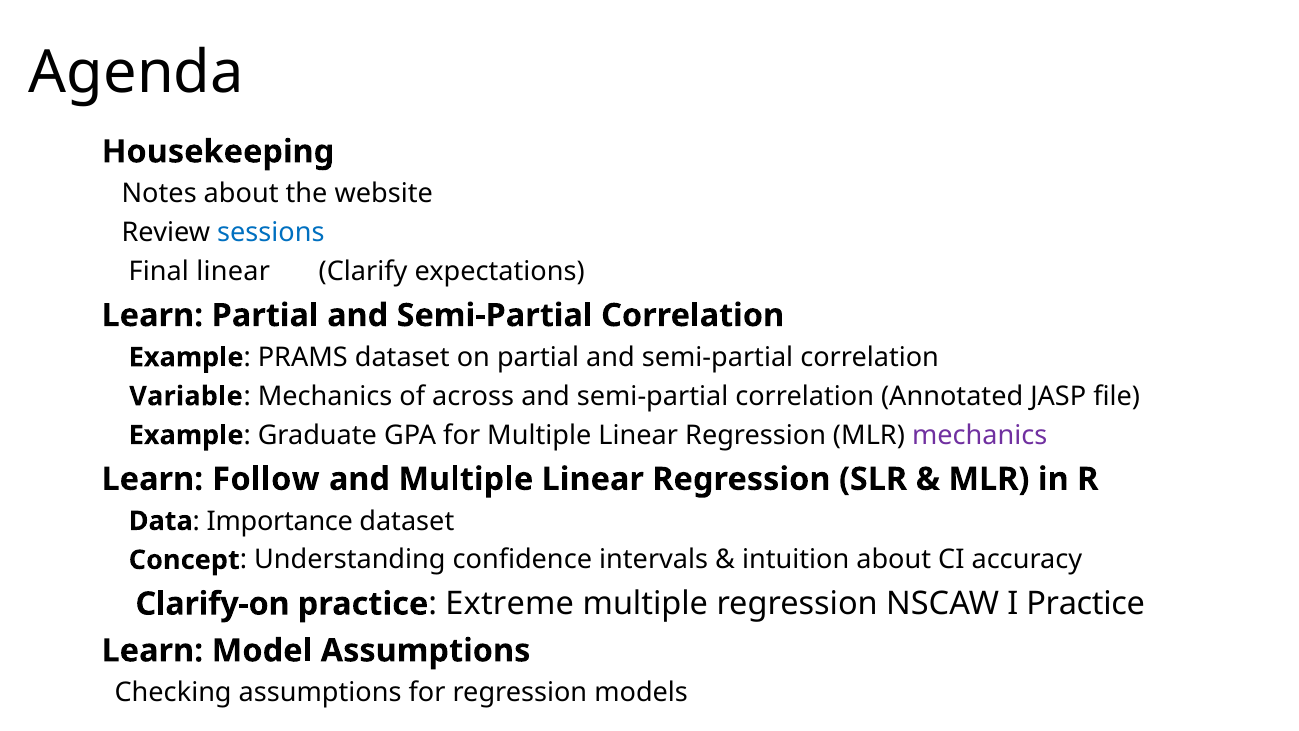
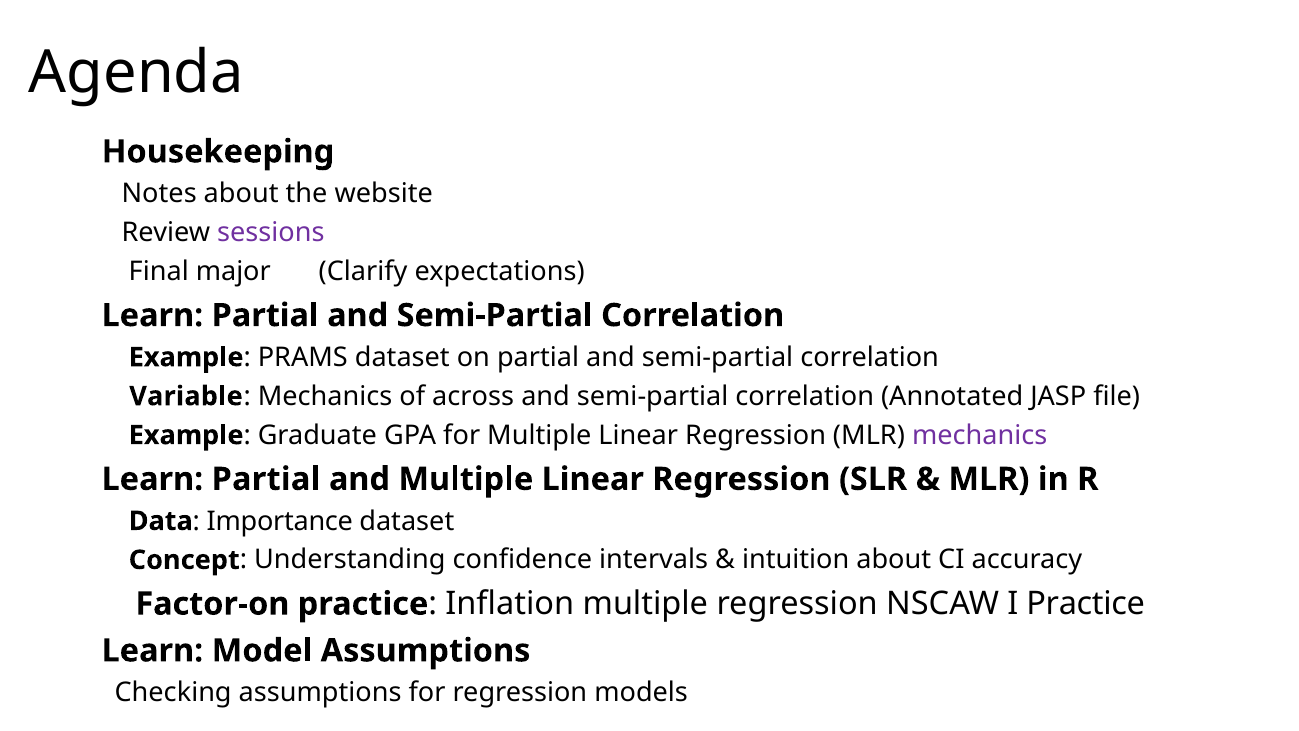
sessions colour: blue -> purple (271, 232)
Final linear: linear -> major (233, 271)
Follow: Follow -> Partial (266, 479)
Clarify-on: Clarify-on -> Factor-on (212, 604)
Extreme: Extreme -> Inflation (510, 604)
